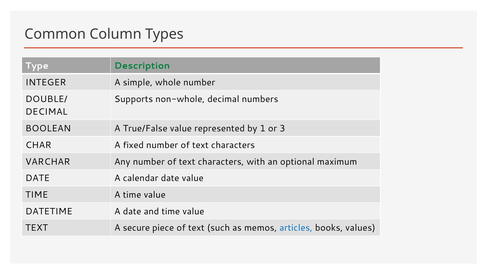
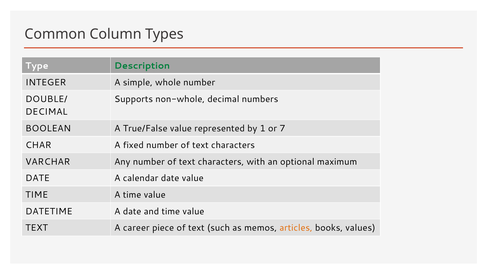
3: 3 -> 7 (282, 129)
secure: secure -> career (136, 228)
articles colour: blue -> orange (296, 228)
